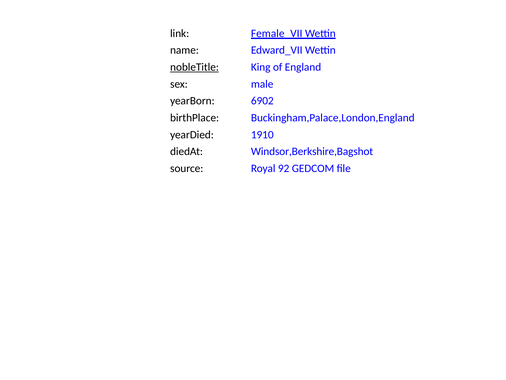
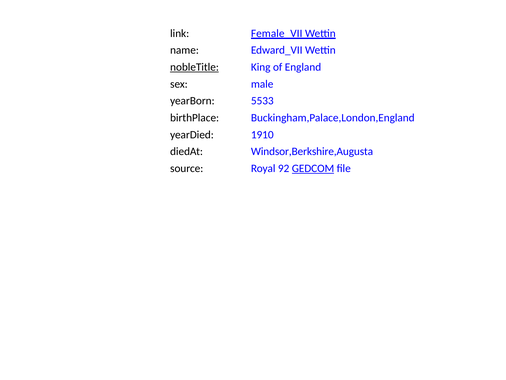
6902: 6902 -> 5533 (262, 101)
Windsor,Berkshire,Bagshot: Windsor,Berkshire,Bagshot -> Windsor,Berkshire,Augusta (312, 151)
GEDCOM underline: none -> present (313, 168)
